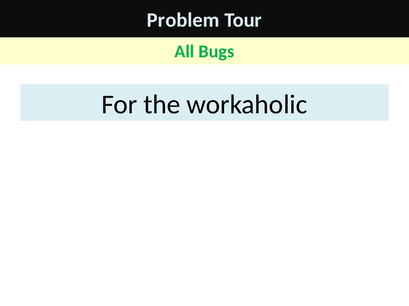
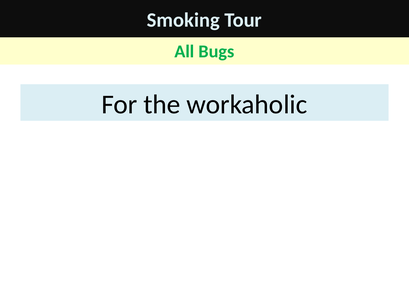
Problem: Problem -> Smoking (183, 20)
